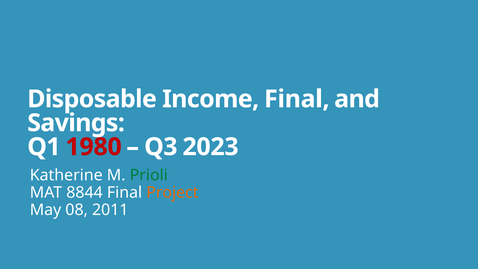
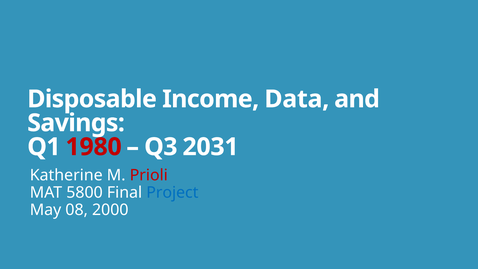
Income Final: Final -> Data (297, 99)
2023: 2023 -> 2031 (211, 147)
Prioli colour: green -> red (149, 175)
8844: 8844 -> 5800 (85, 192)
Project colour: orange -> blue (172, 192)
2011: 2011 -> 2000 (110, 210)
